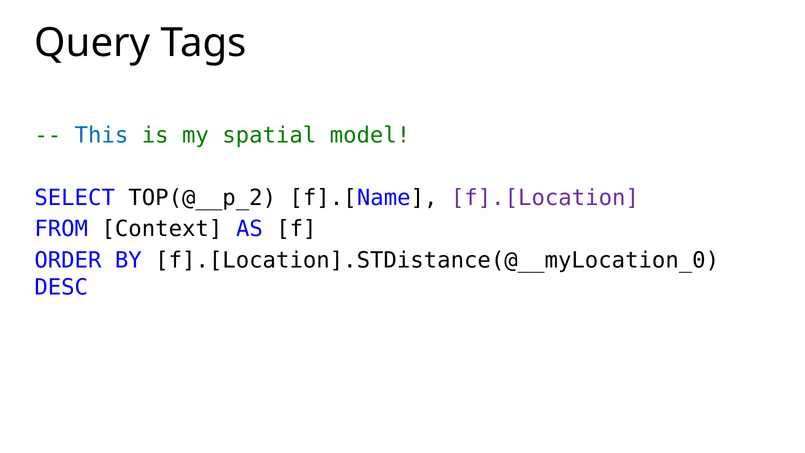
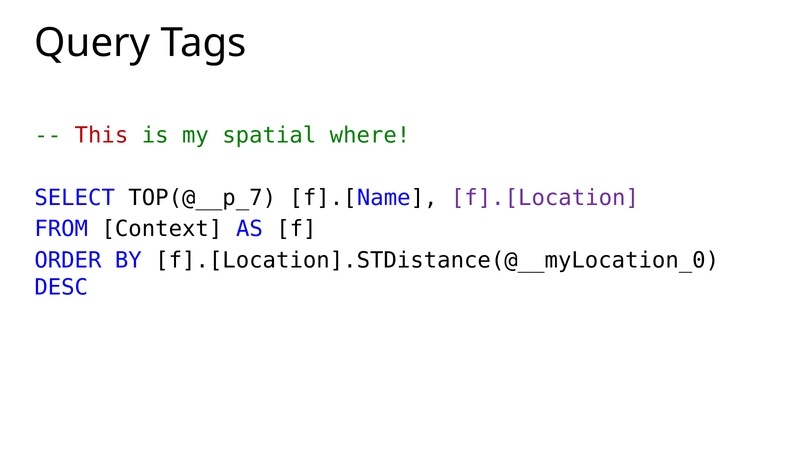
This colour: blue -> red (101, 135)
model: model -> where (370, 135)
TOP(@__p_2: TOP(@__p_2 -> TOP(@__p_7 (202, 198)
